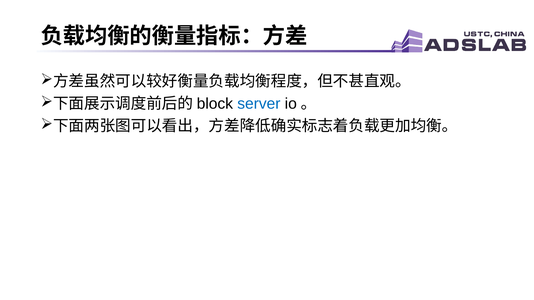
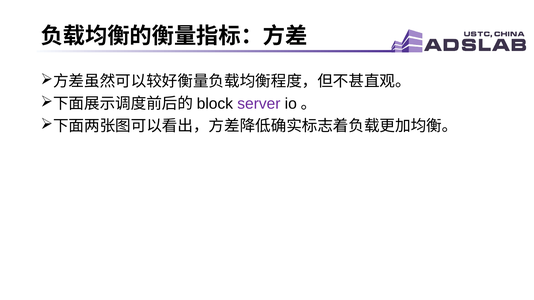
server colour: blue -> purple (259, 104)
